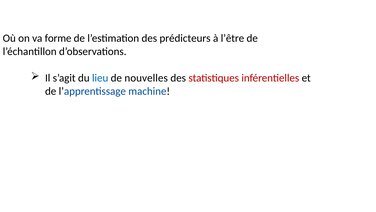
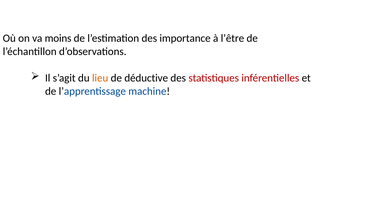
forme: forme -> moins (58, 38)
prédicteurs: prédicteurs -> importance (185, 38)
lieu colour: blue -> orange (100, 78)
nouvelles: nouvelles -> déductive (146, 78)
